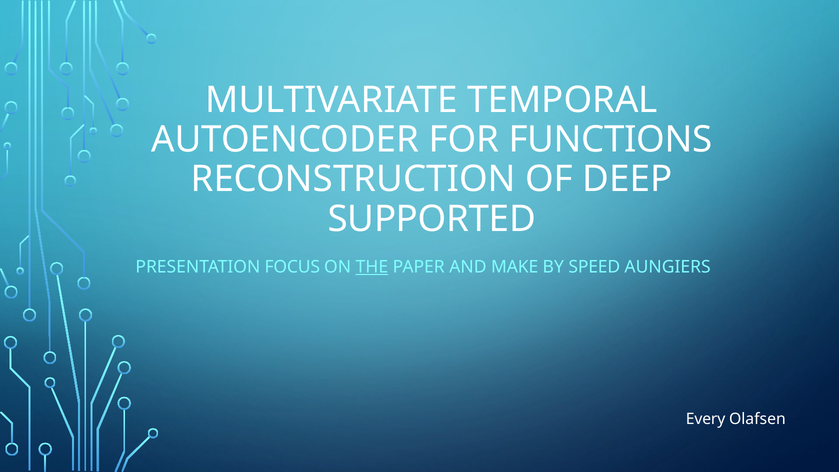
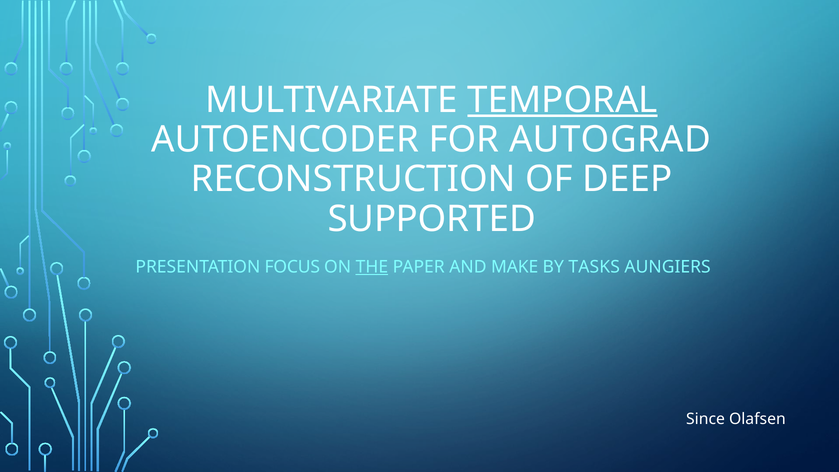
TEMPORAL underline: none -> present (562, 100)
FUNCTIONS: FUNCTIONS -> AUTOGRAD (610, 140)
SPEED: SPEED -> TASKS (594, 267)
Every: Every -> Since (706, 419)
